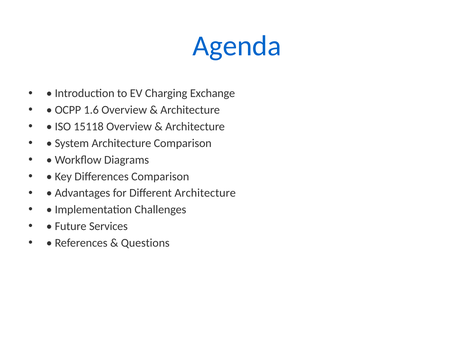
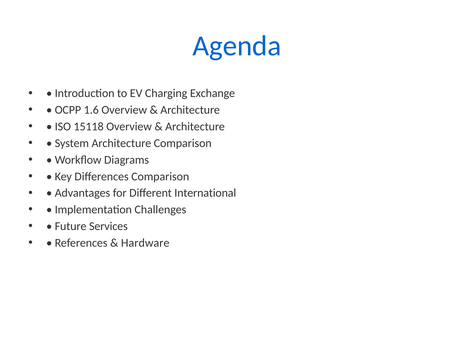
Different Architecture: Architecture -> International (205, 193)
Questions: Questions -> Hardware (145, 243)
